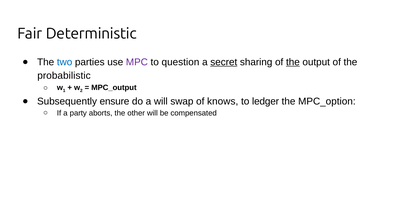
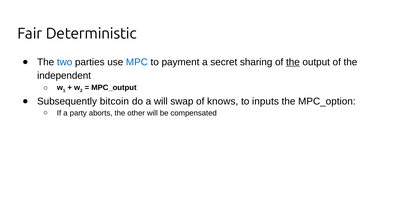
MPC colour: purple -> blue (137, 62)
question: question -> payment (180, 62)
secret underline: present -> none (224, 62)
probabilistic: probabilistic -> independent (64, 76)
ensure: ensure -> bitcoin (114, 101)
ledger: ledger -> inputs (265, 101)
